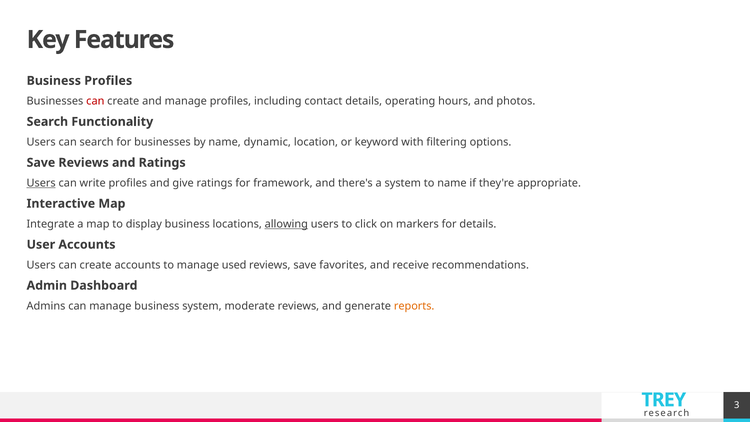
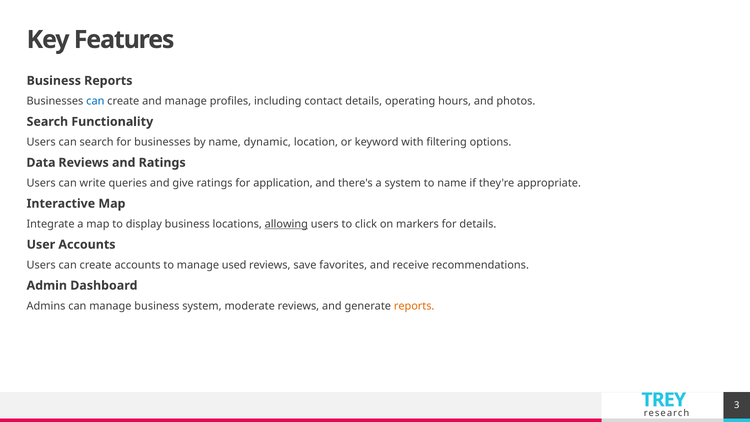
Business Profiles: Profiles -> Reports (108, 81)
can colour: red -> blue (95, 101)
Save: Save -> Data (41, 163)
Users underline: present -> none (41, 183)
write profiles: profiles -> queries (128, 183)
framework: framework -> application (283, 183)
